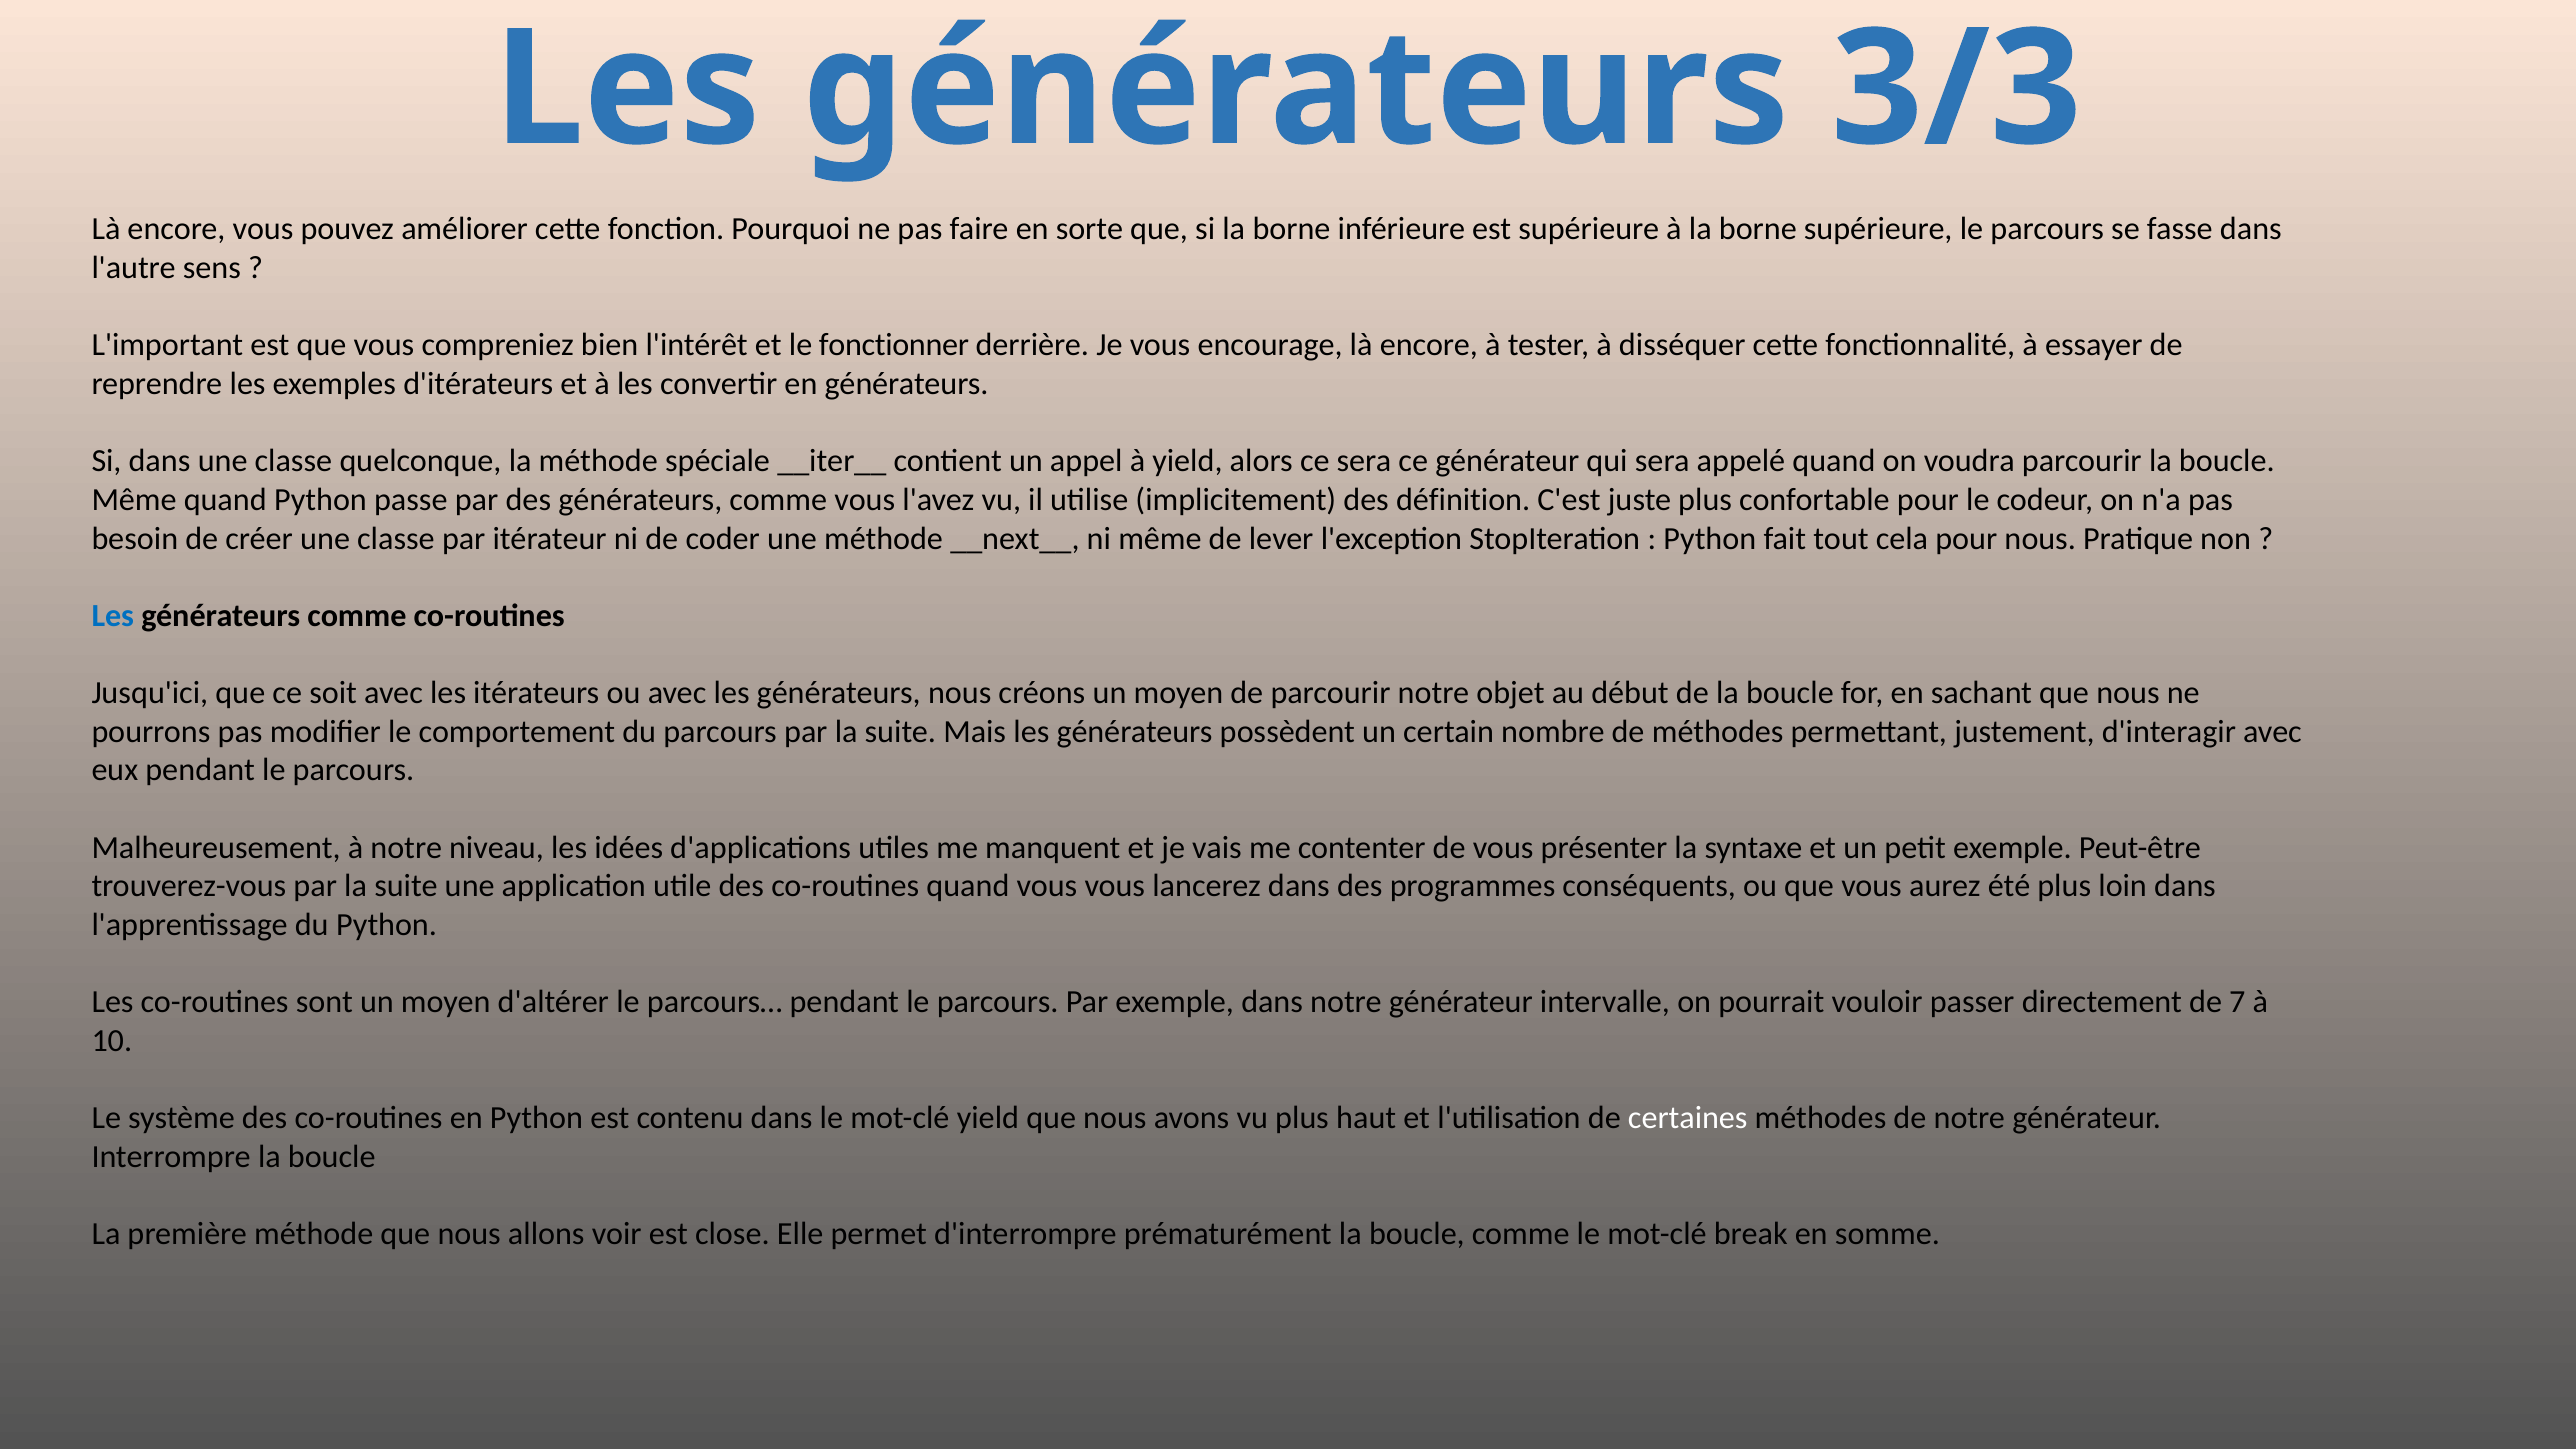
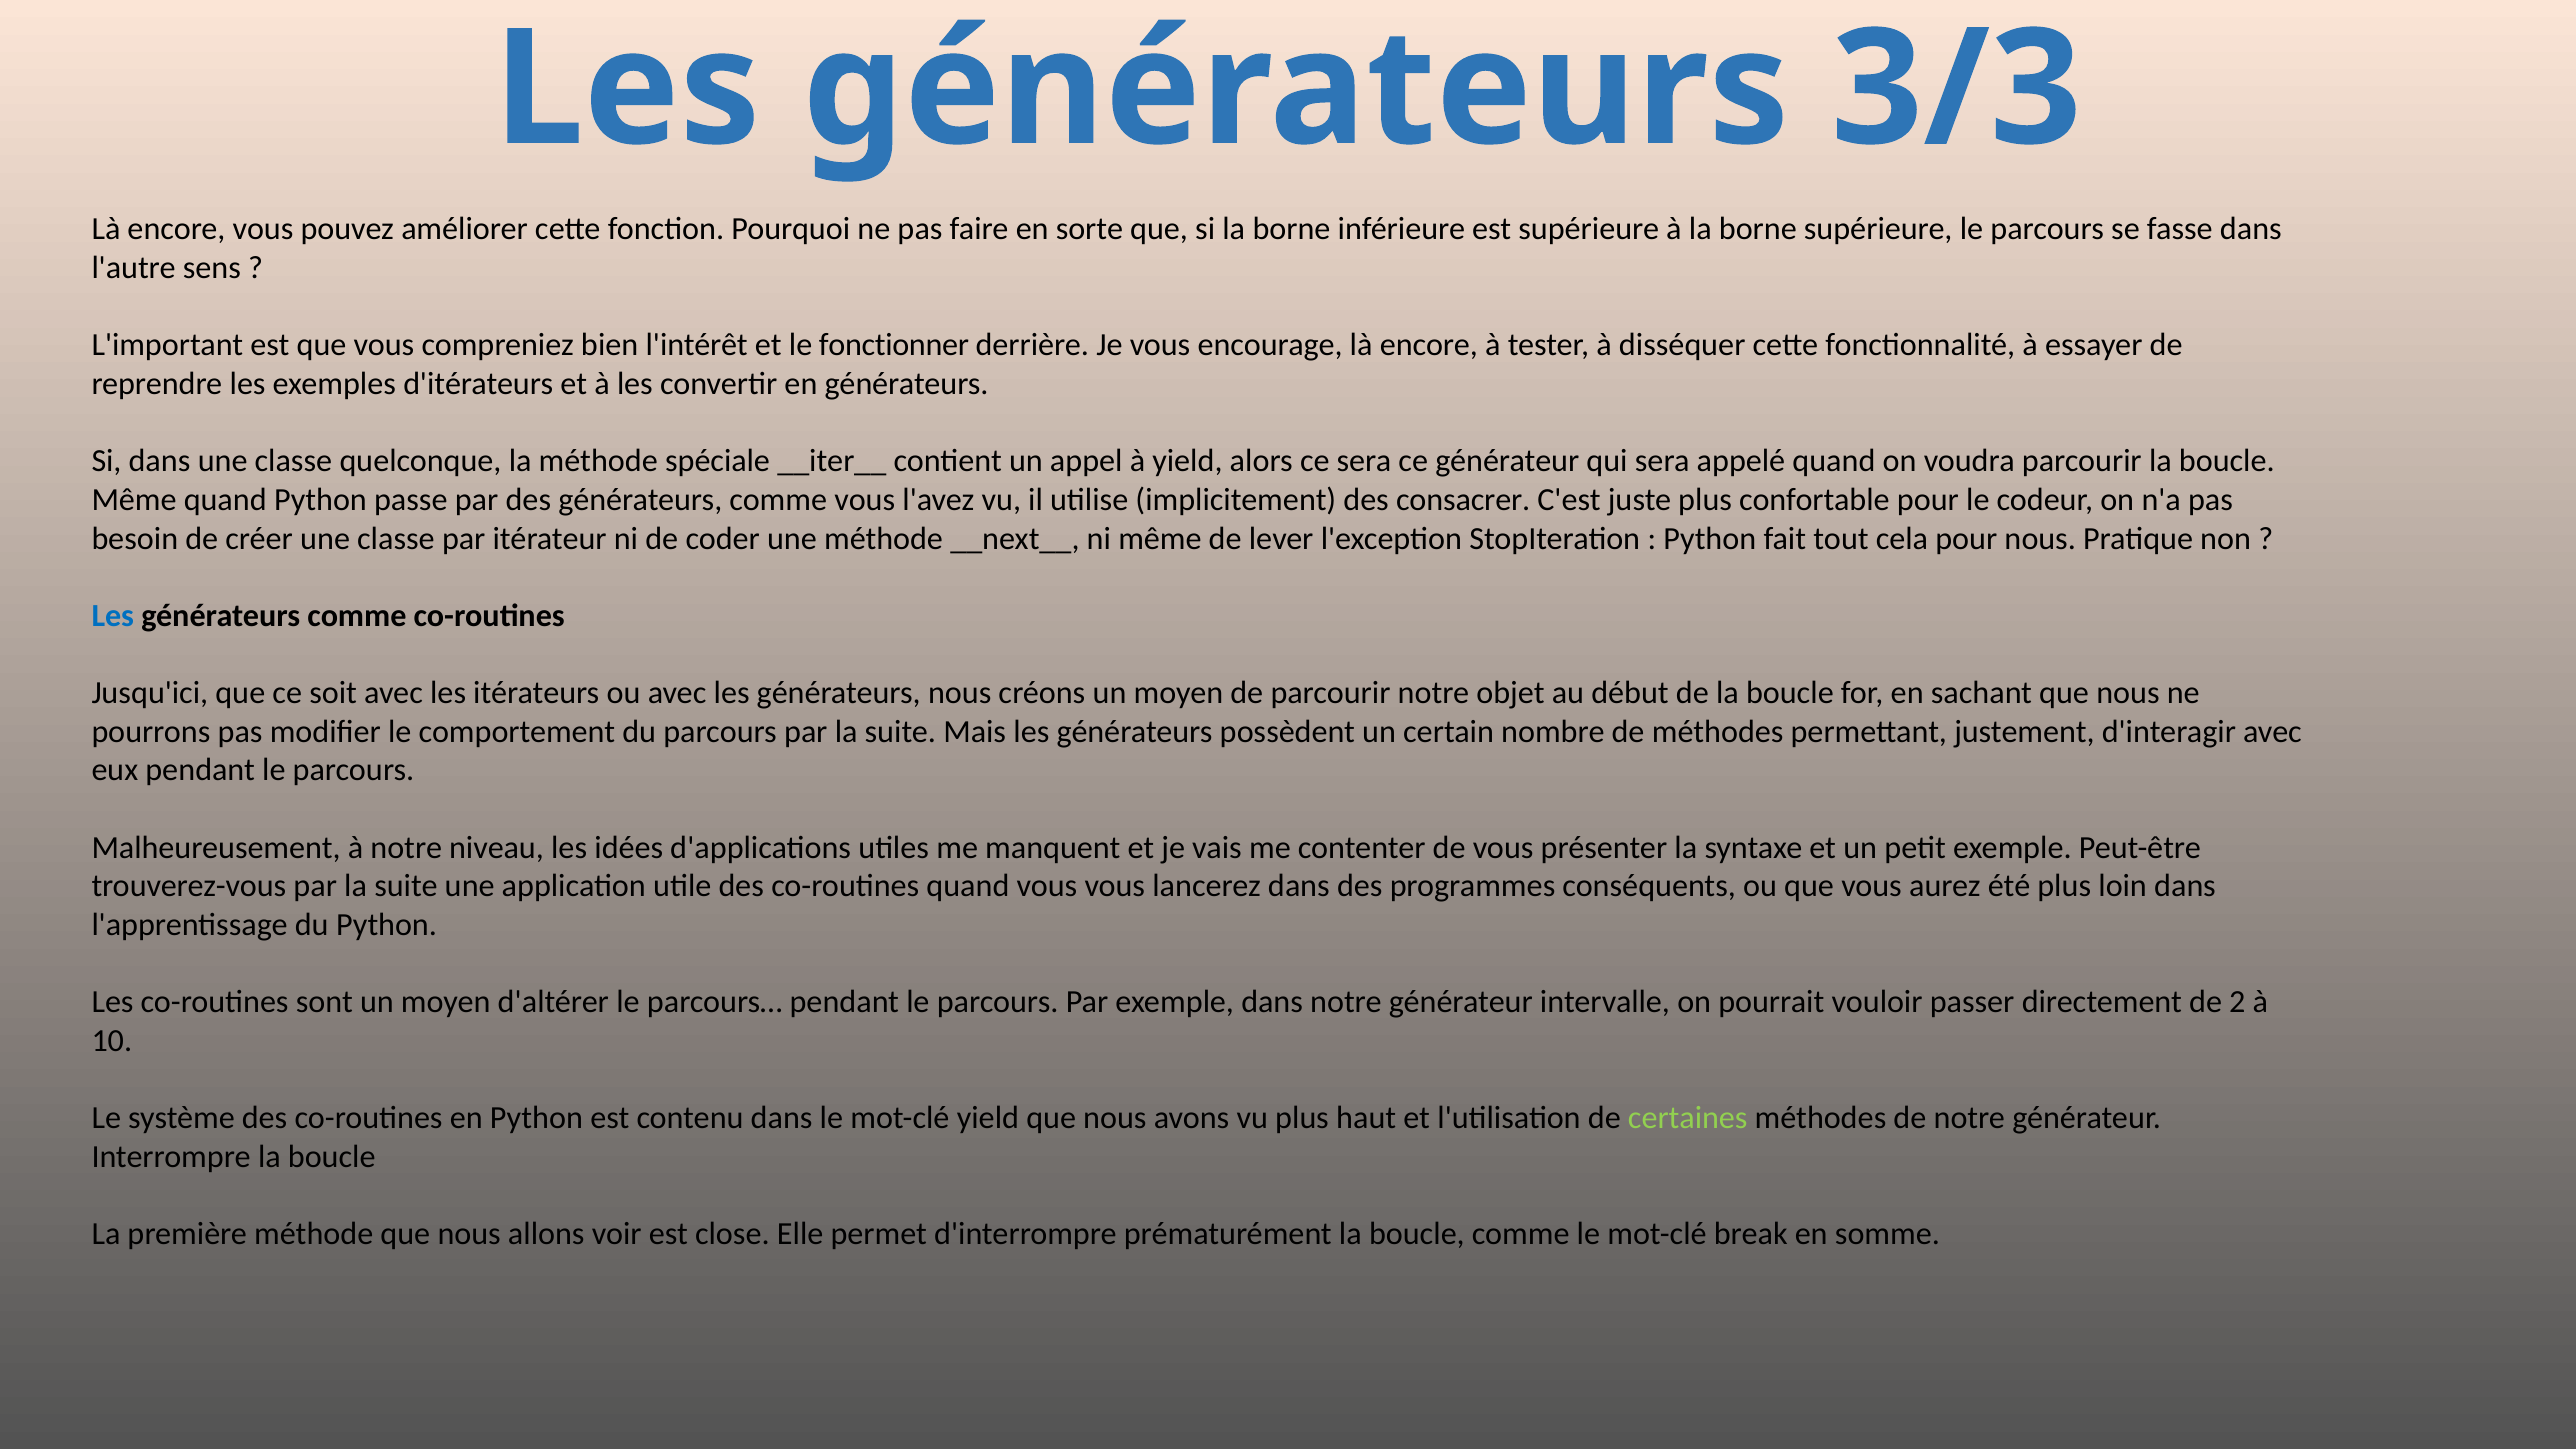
définition: définition -> consacrer (1463, 500)
7: 7 -> 2 (2237, 1002)
certaines colour: white -> light green (1688, 1118)
